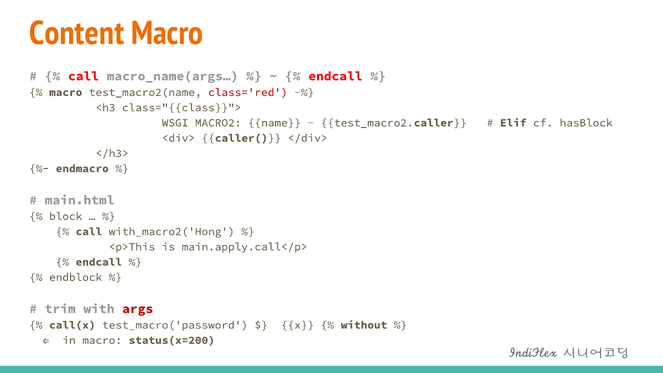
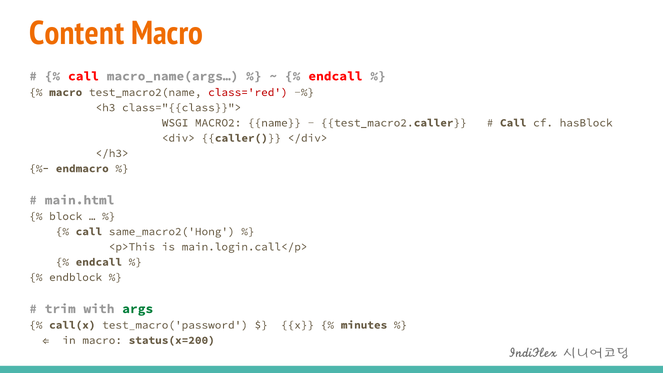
Elif: Elif -> Call (513, 123)
with_macro2('Hong: with_macro2('Hong -> same_macro2('Hong (172, 231)
main.apply.call</p>: main.apply.call</p> -> main.login.call</p> (245, 247)
args colour: red -> green (138, 309)
without: without -> minutes (364, 325)
